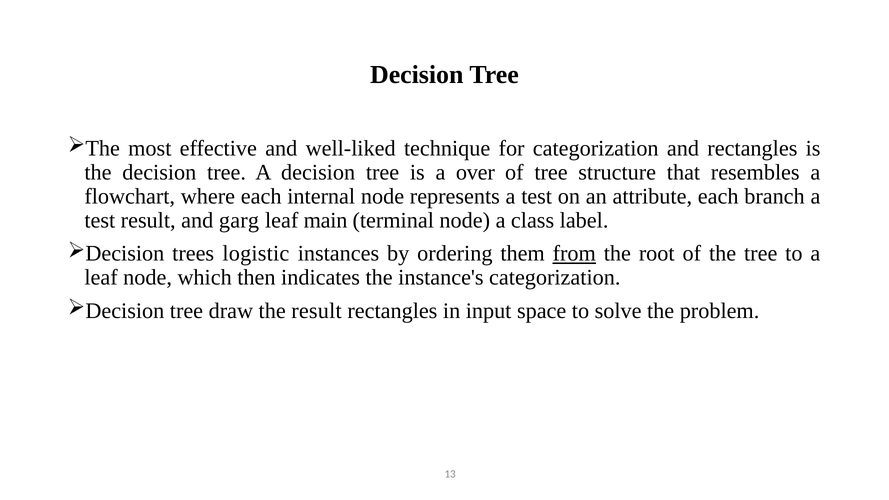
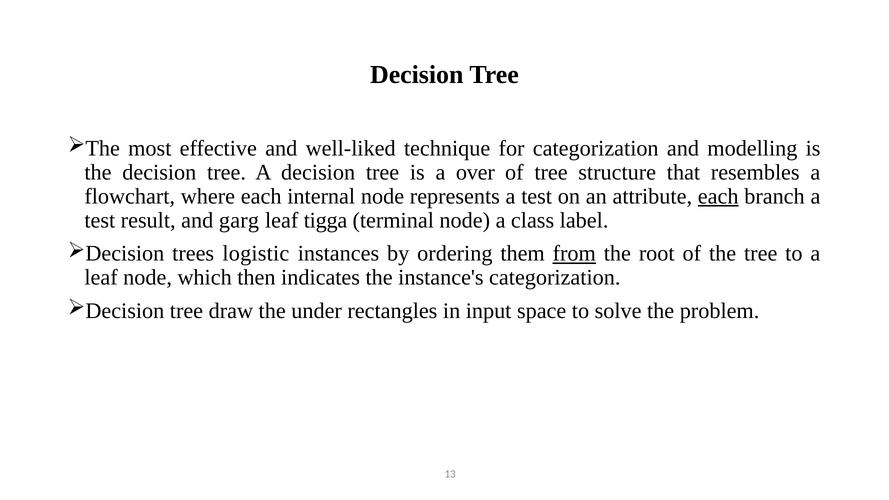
and rectangles: rectangles -> modelling (752, 148)
each underline: none -> present (718, 196)
main: main -> tigga (326, 220)
the result: result -> under (317, 311)
